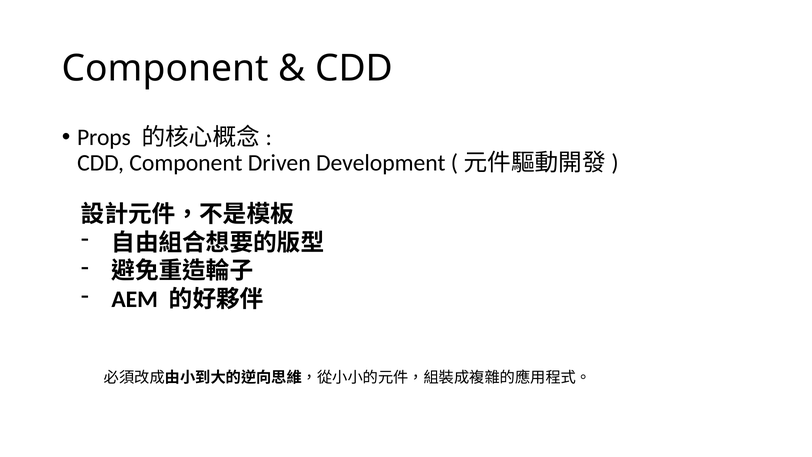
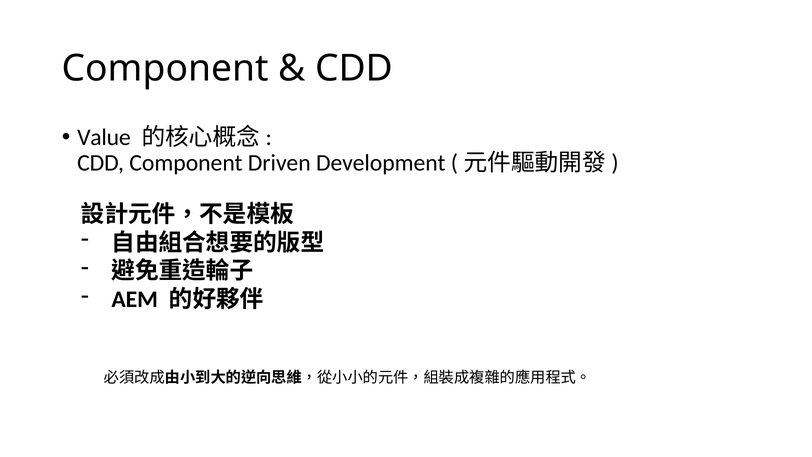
Props: Props -> Value (104, 137)
